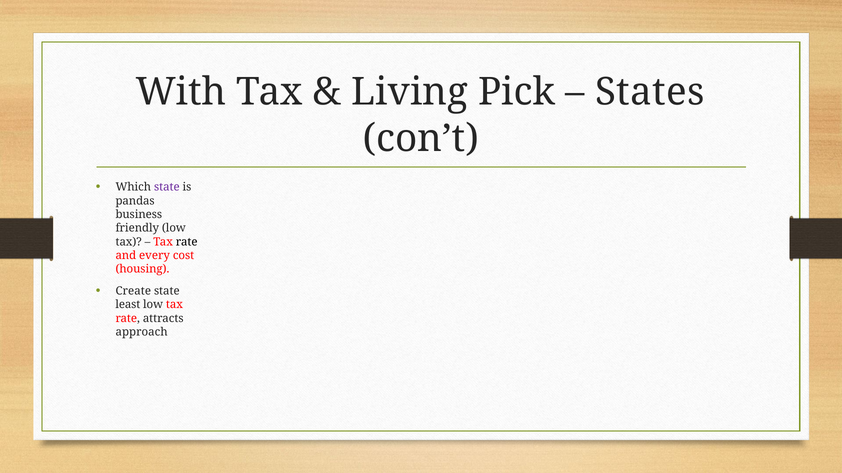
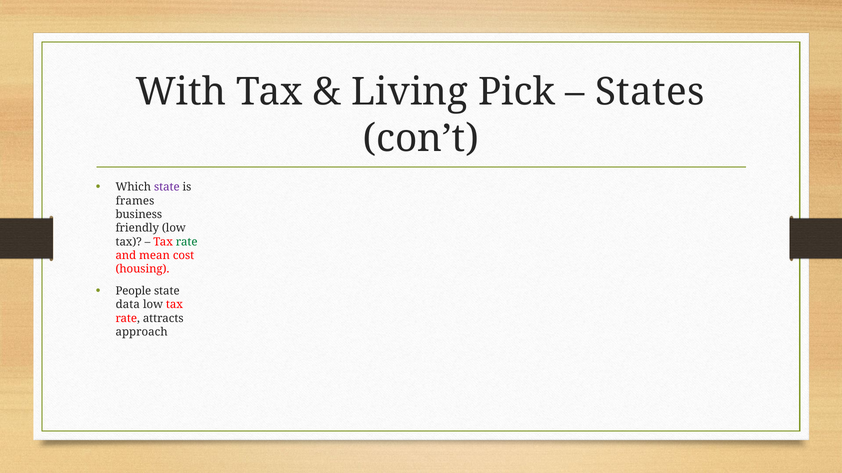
pandas: pandas -> frames (135, 201)
rate colour: black -> green (187, 242)
every: every -> mean (155, 256)
Create: Create -> People (133, 291)
least: least -> data (128, 305)
